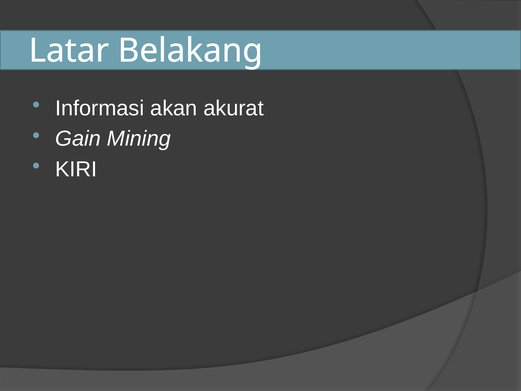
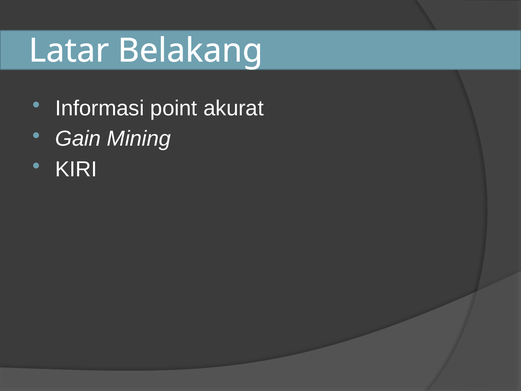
akan: akan -> point (174, 108)
